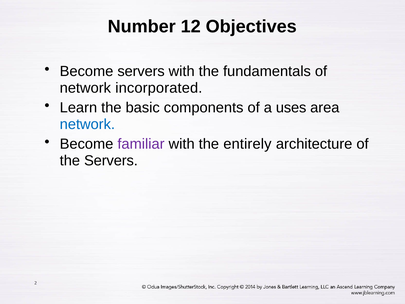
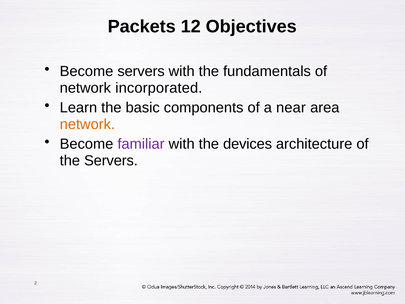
Number: Number -> Packets (142, 27)
uses: uses -> near (291, 108)
network colour: blue -> orange (87, 124)
entirely: entirely -> devices (248, 144)
